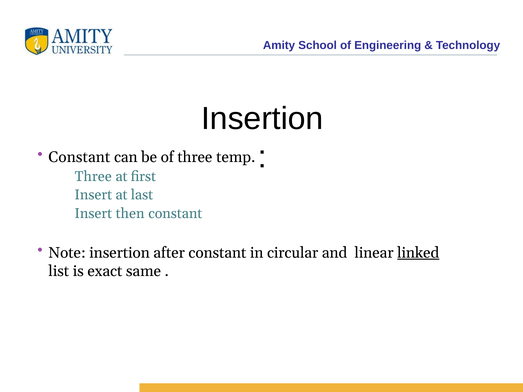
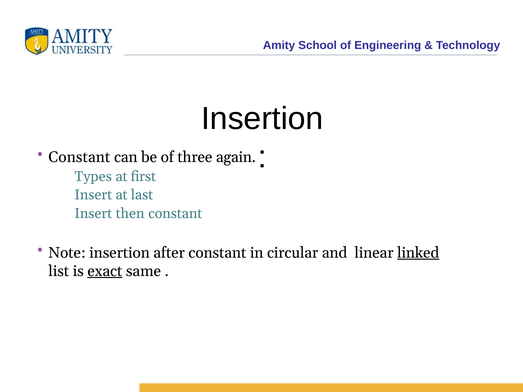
temp: temp -> again (236, 157)
Three: Three -> Types (93, 176)
exact underline: none -> present (105, 271)
